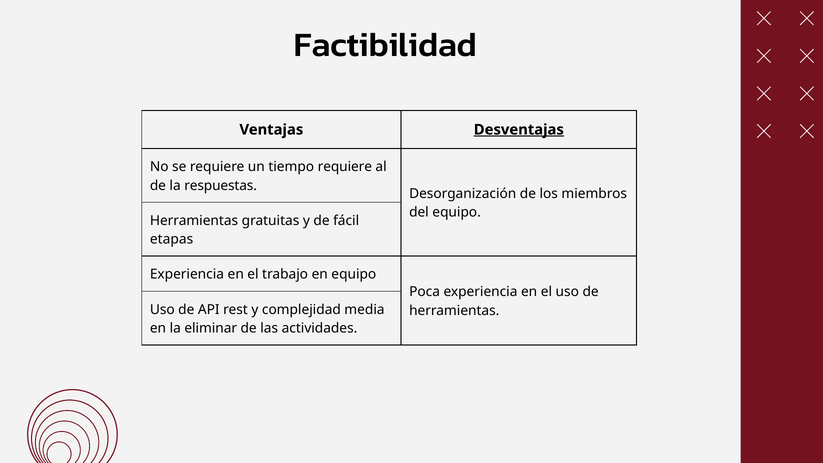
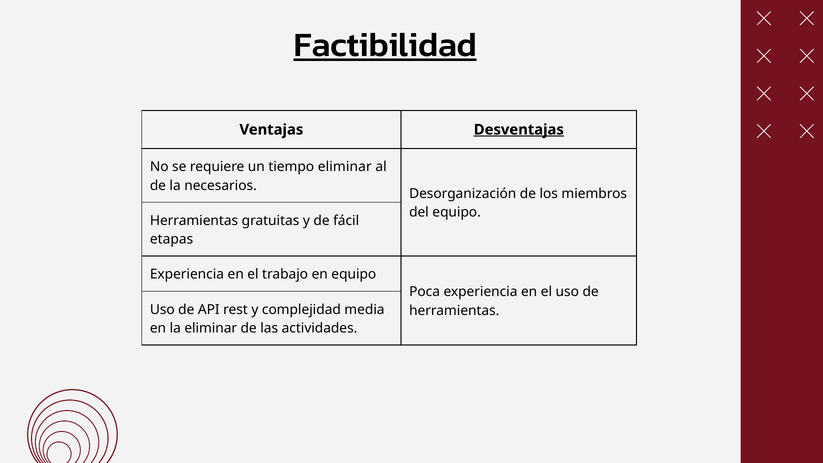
Factibilidad underline: none -> present (385, 45)
tiempo requiere: requiere -> eliminar (345, 167)
respuestas: respuestas -> necesarios (221, 186)
